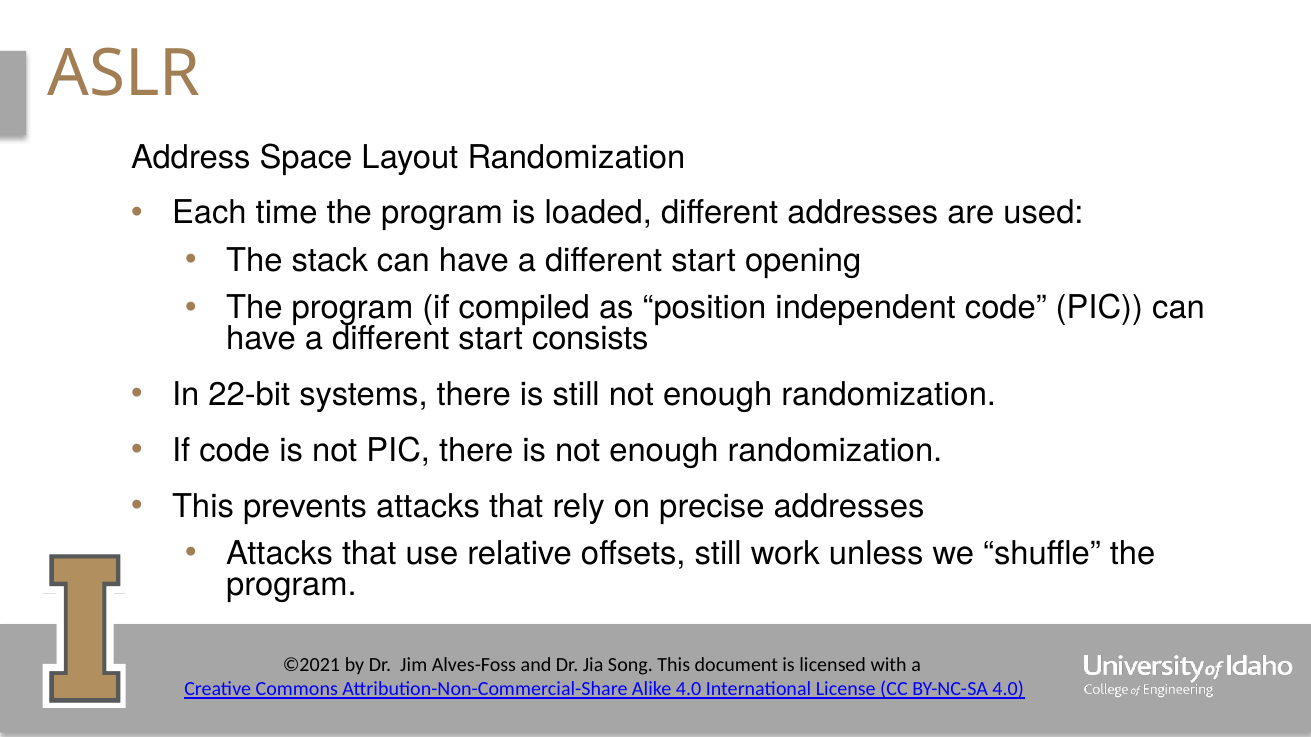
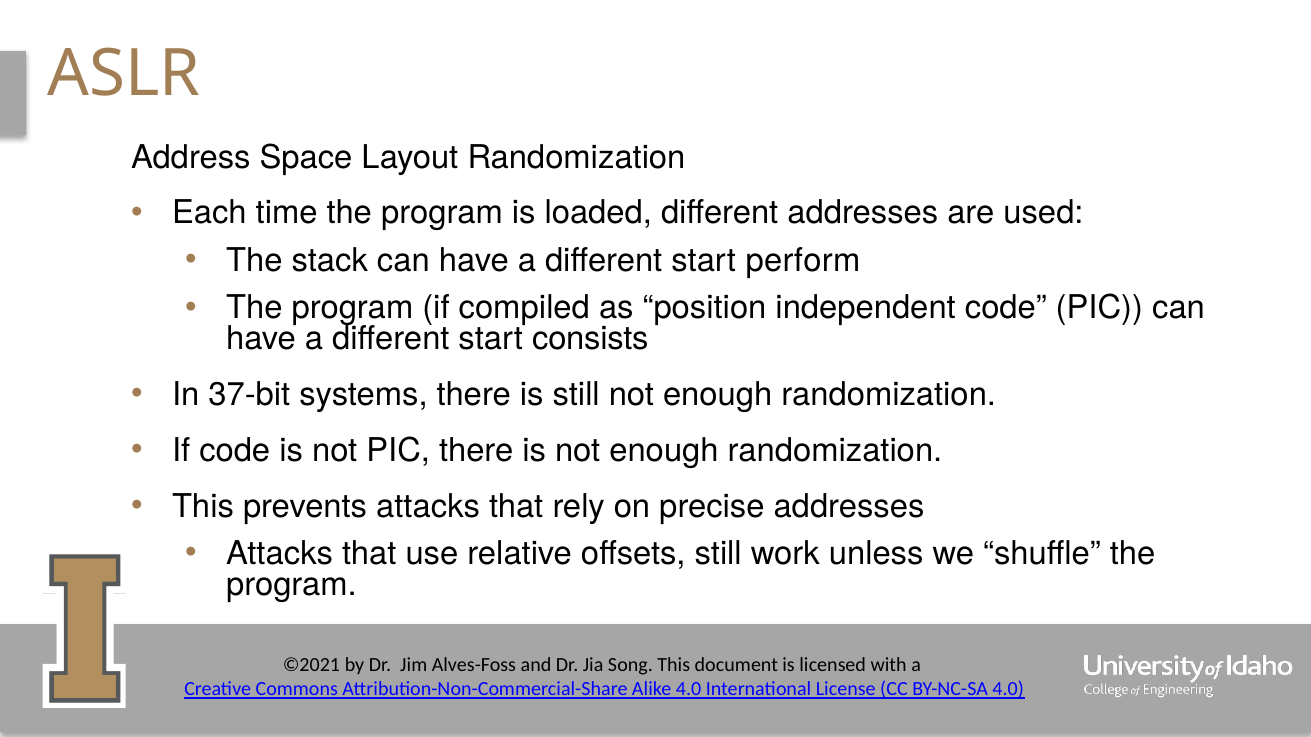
opening: opening -> perform (803, 261)
22-bit: 22-bit -> 37-bit (249, 395)
